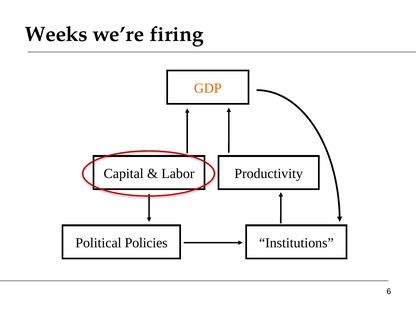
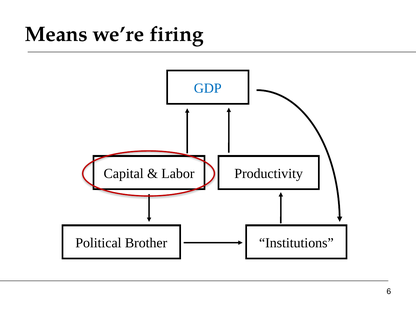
Weeks: Weeks -> Means (56, 34)
GDP colour: orange -> blue (208, 88)
Policies: Policies -> Brother (146, 243)
